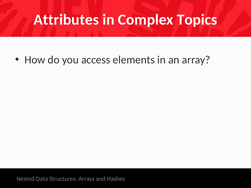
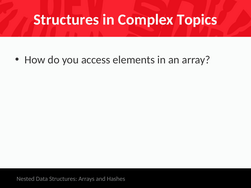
Attributes: Attributes -> Structures (66, 20)
